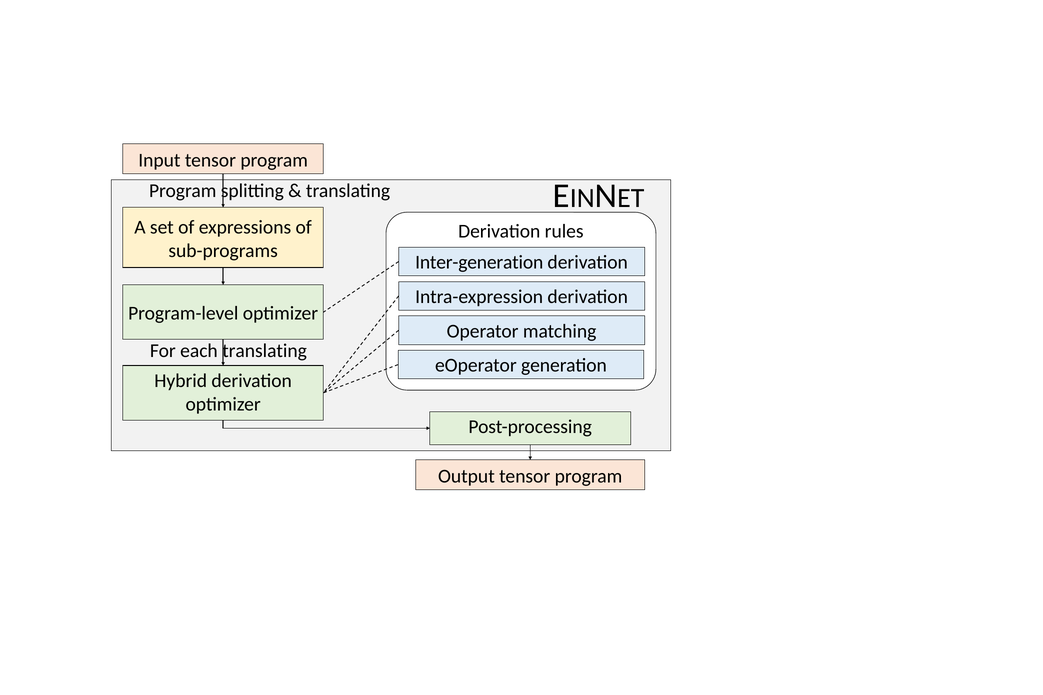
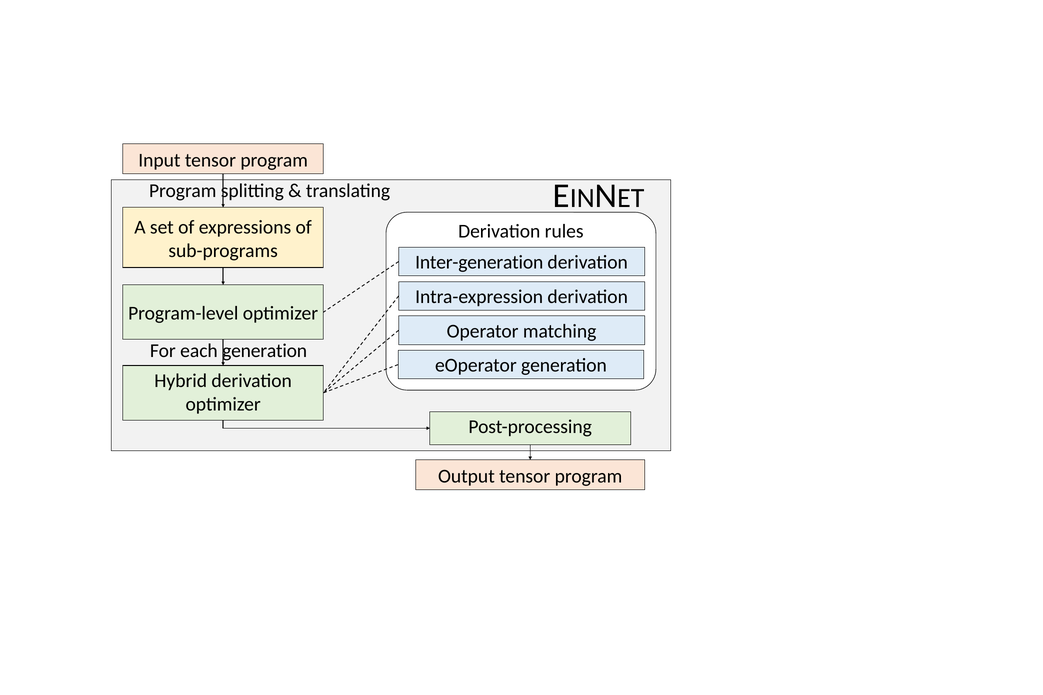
each translating: translating -> generation (265, 351)
